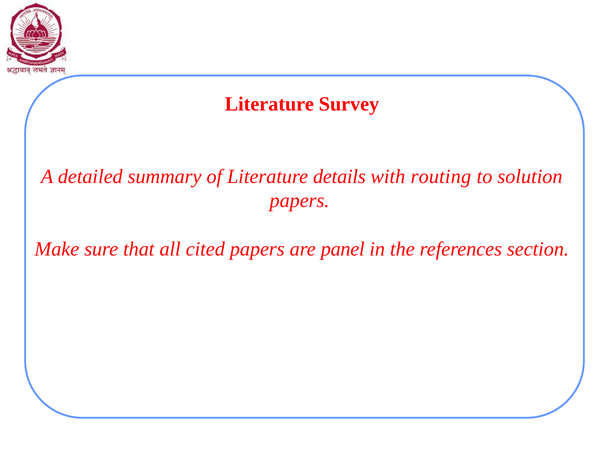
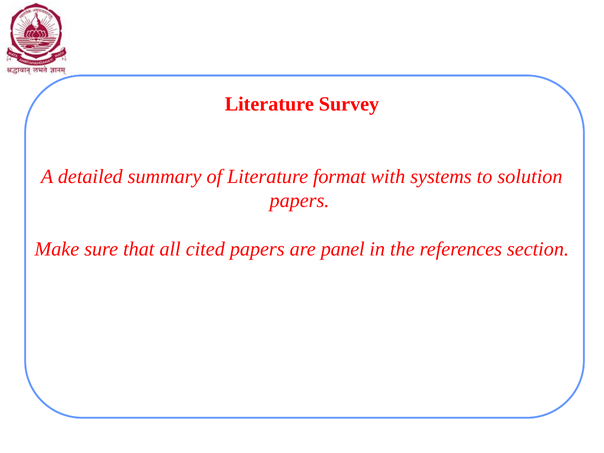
details: details -> format (339, 177)
routing: routing -> systems (441, 177)
